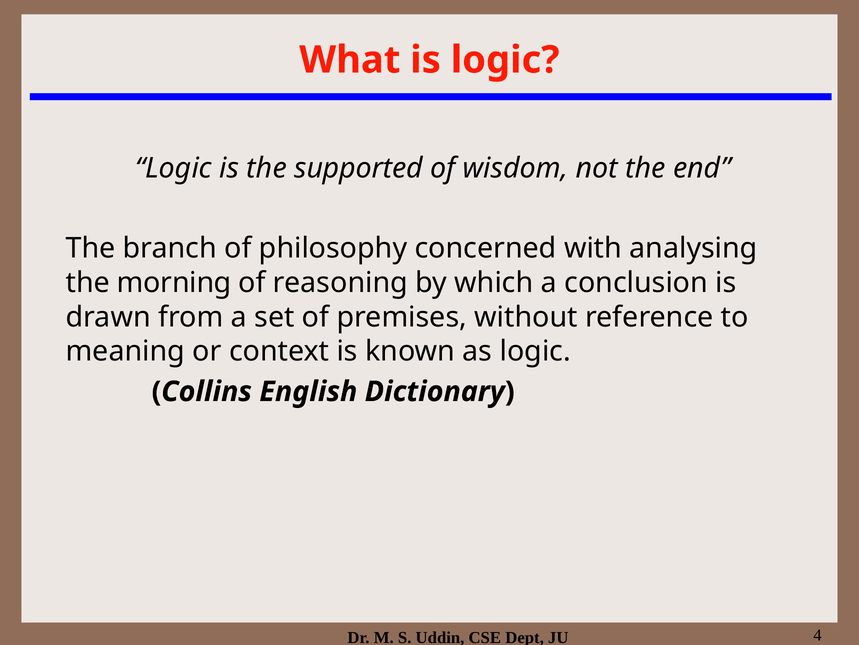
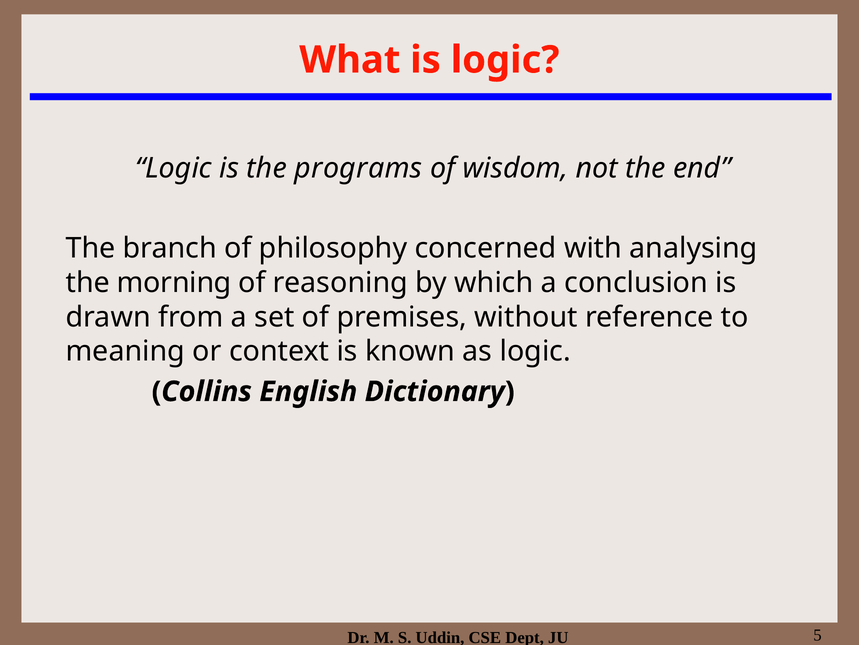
supported: supported -> programs (358, 168)
4: 4 -> 5 (817, 635)
